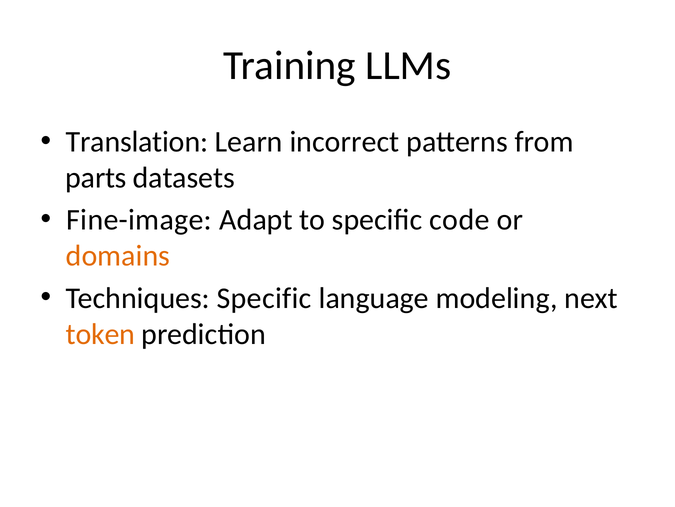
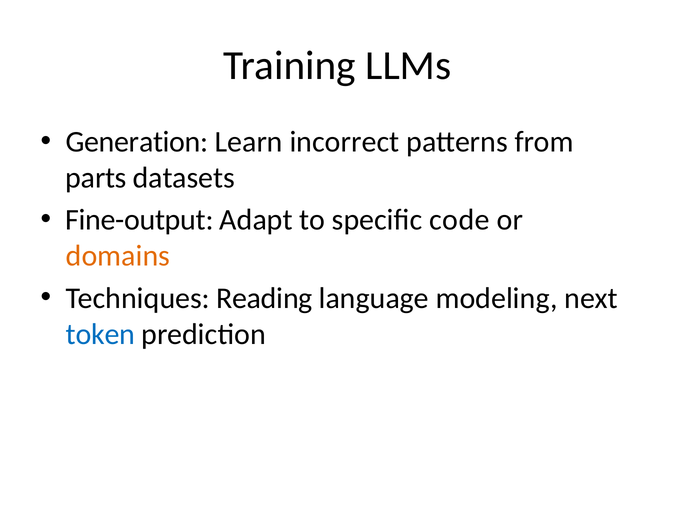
Translation: Translation -> Generation (137, 142)
Fine-image: Fine-image -> Fine-output (139, 220)
Techniques Specific: Specific -> Reading (264, 298)
token colour: orange -> blue (100, 334)
